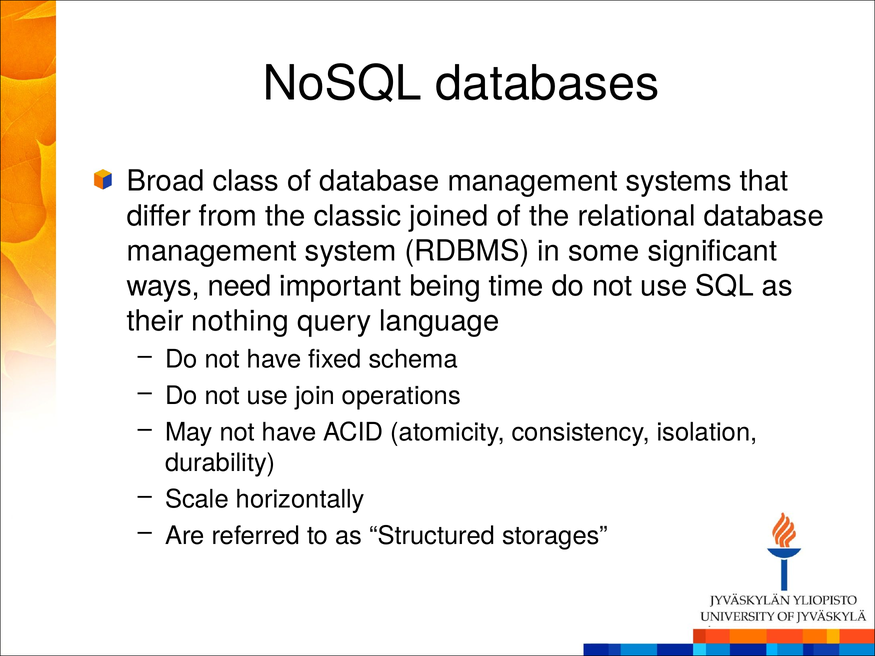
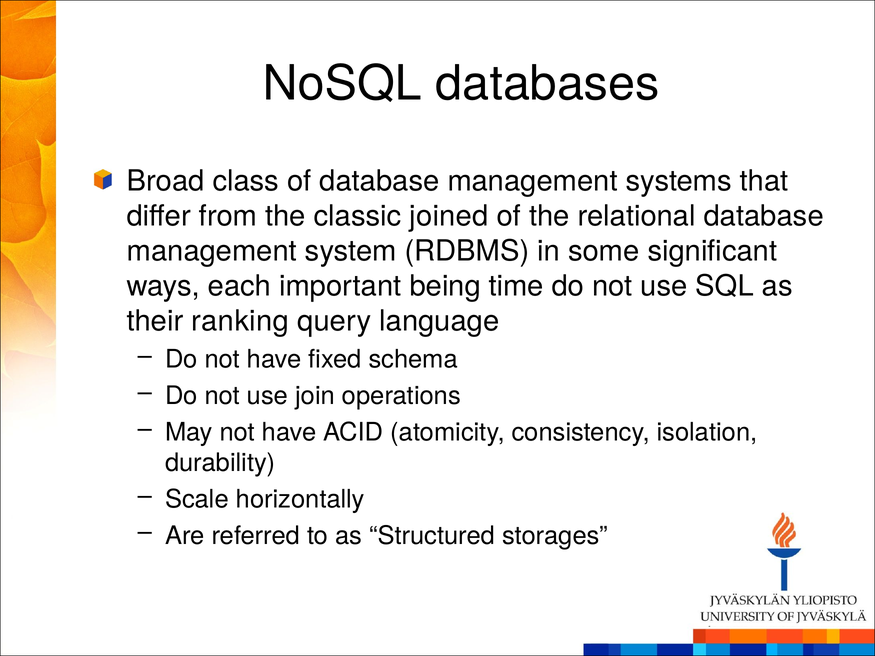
need: need -> each (239, 286)
nothing: nothing -> ranking (240, 321)
